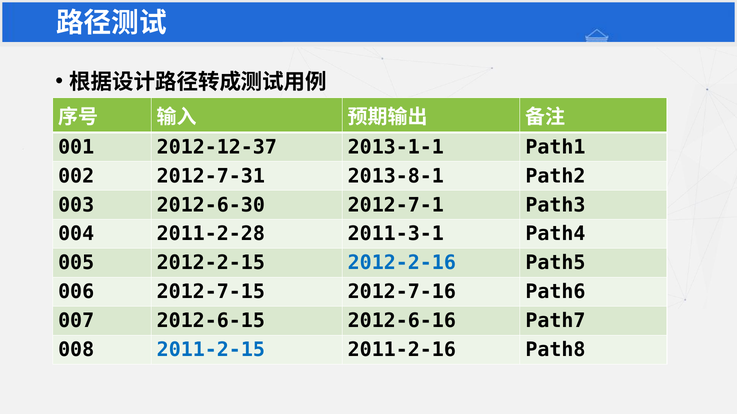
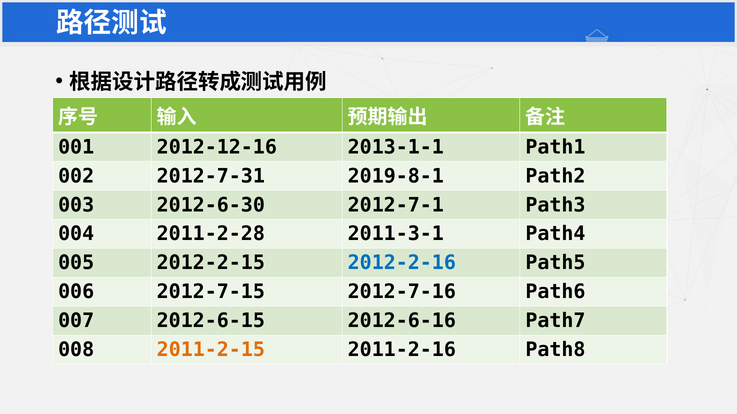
2012-12-37: 2012-12-37 -> 2012-12-16 (217, 147)
2013-8-1: 2013-8-1 -> 2019-8-1 (396, 176)
2011-2-15 colour: blue -> orange (211, 350)
